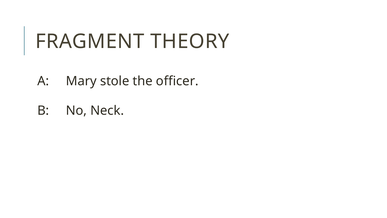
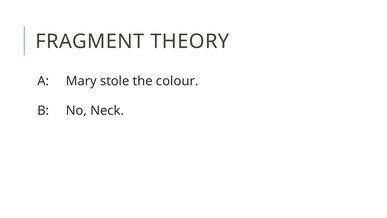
officer: officer -> colour (177, 81)
